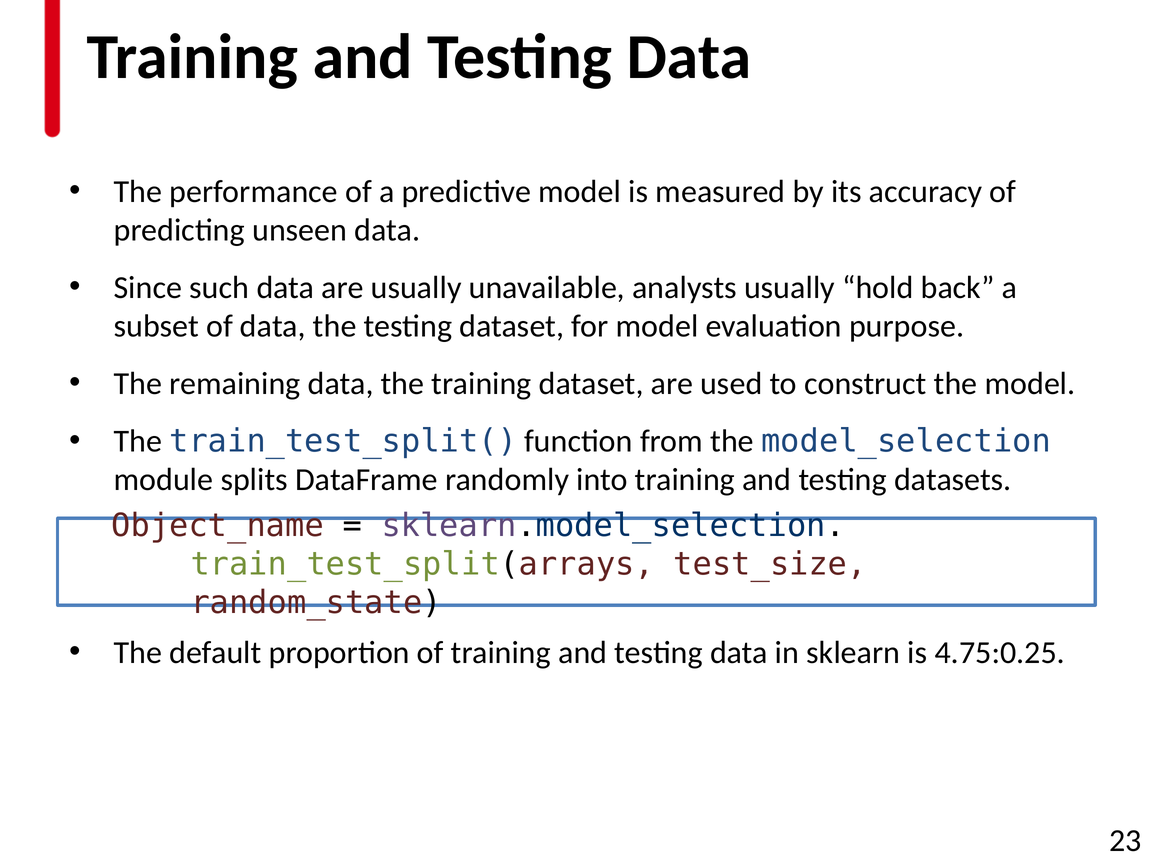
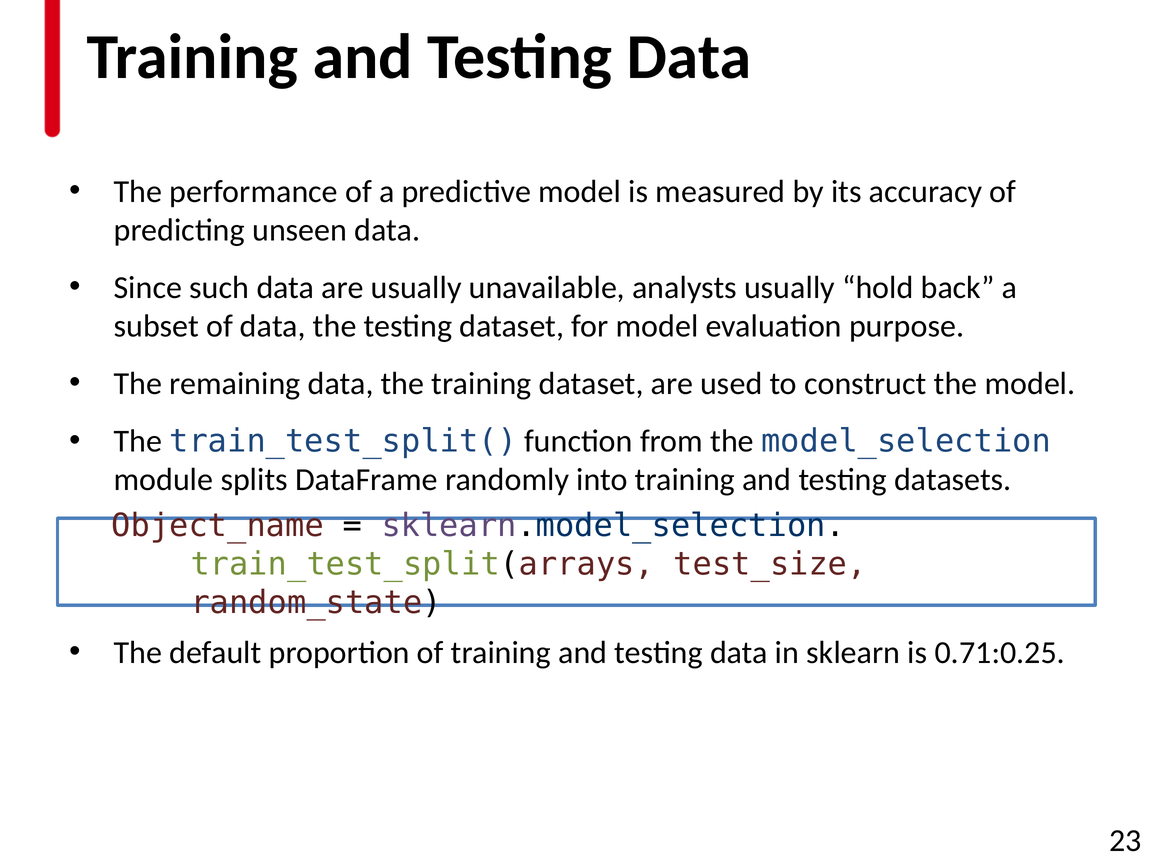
4.75:0.25: 4.75:0.25 -> 0.71:0.25 (1000, 653)
